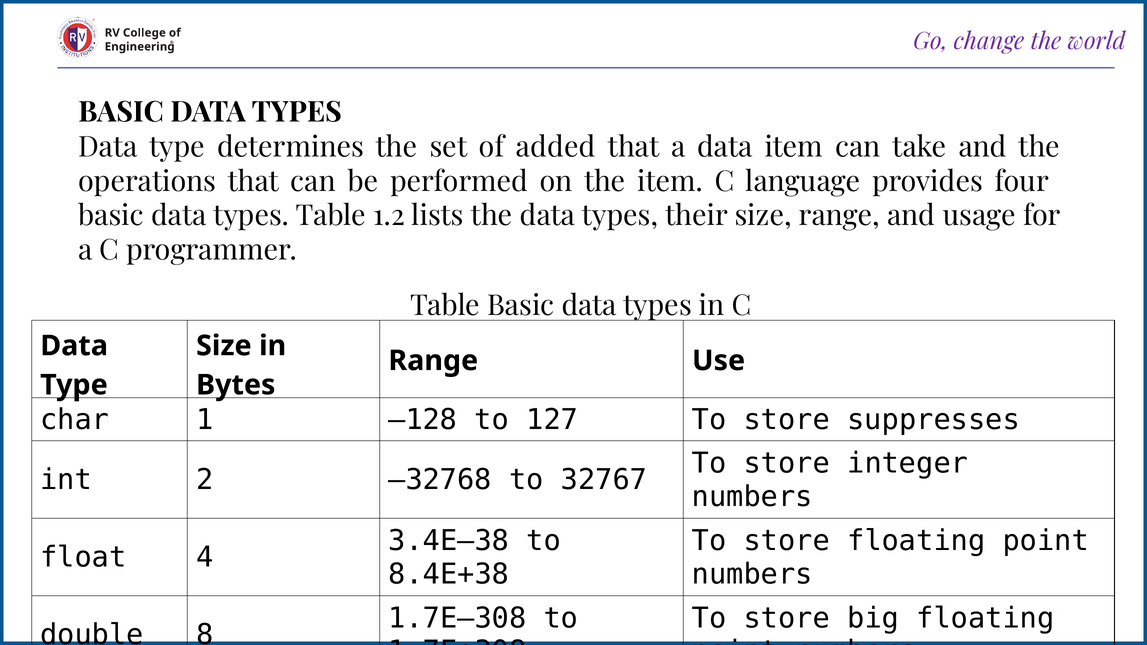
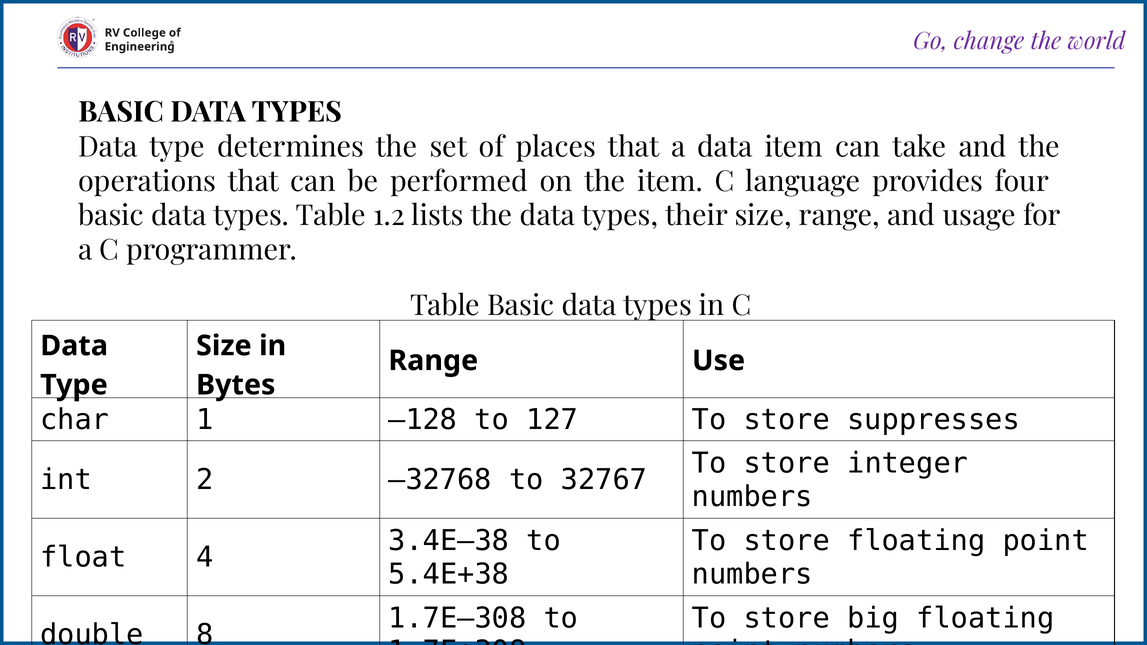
added: added -> places (556, 147)
8.4E+38: 8.4E+38 -> 5.4E+38 (449, 574)
